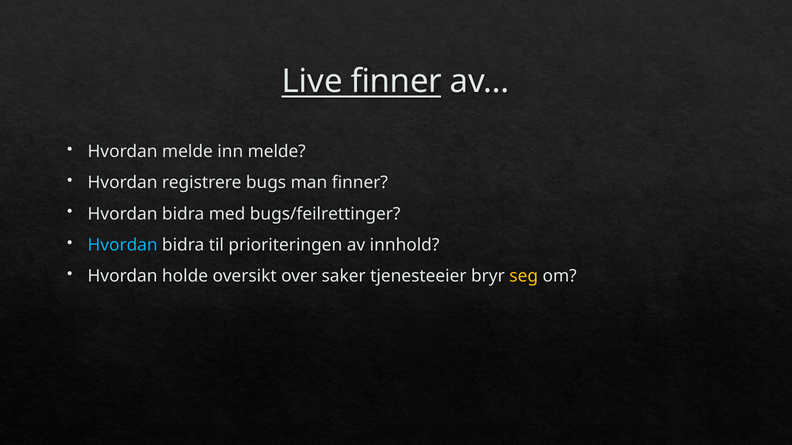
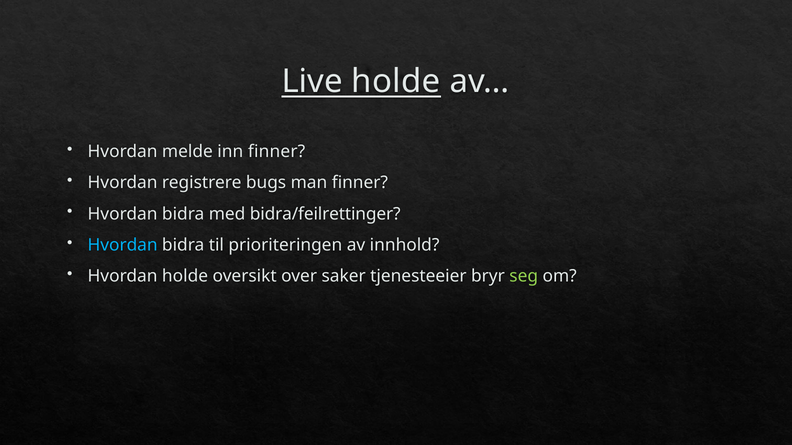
Live finner: finner -> holde (396, 82)
inn melde: melde -> finner (277, 152)
bugs/feilrettinger: bugs/feilrettinger -> bidra/feilrettinger (325, 214)
seg colour: yellow -> light green (524, 277)
